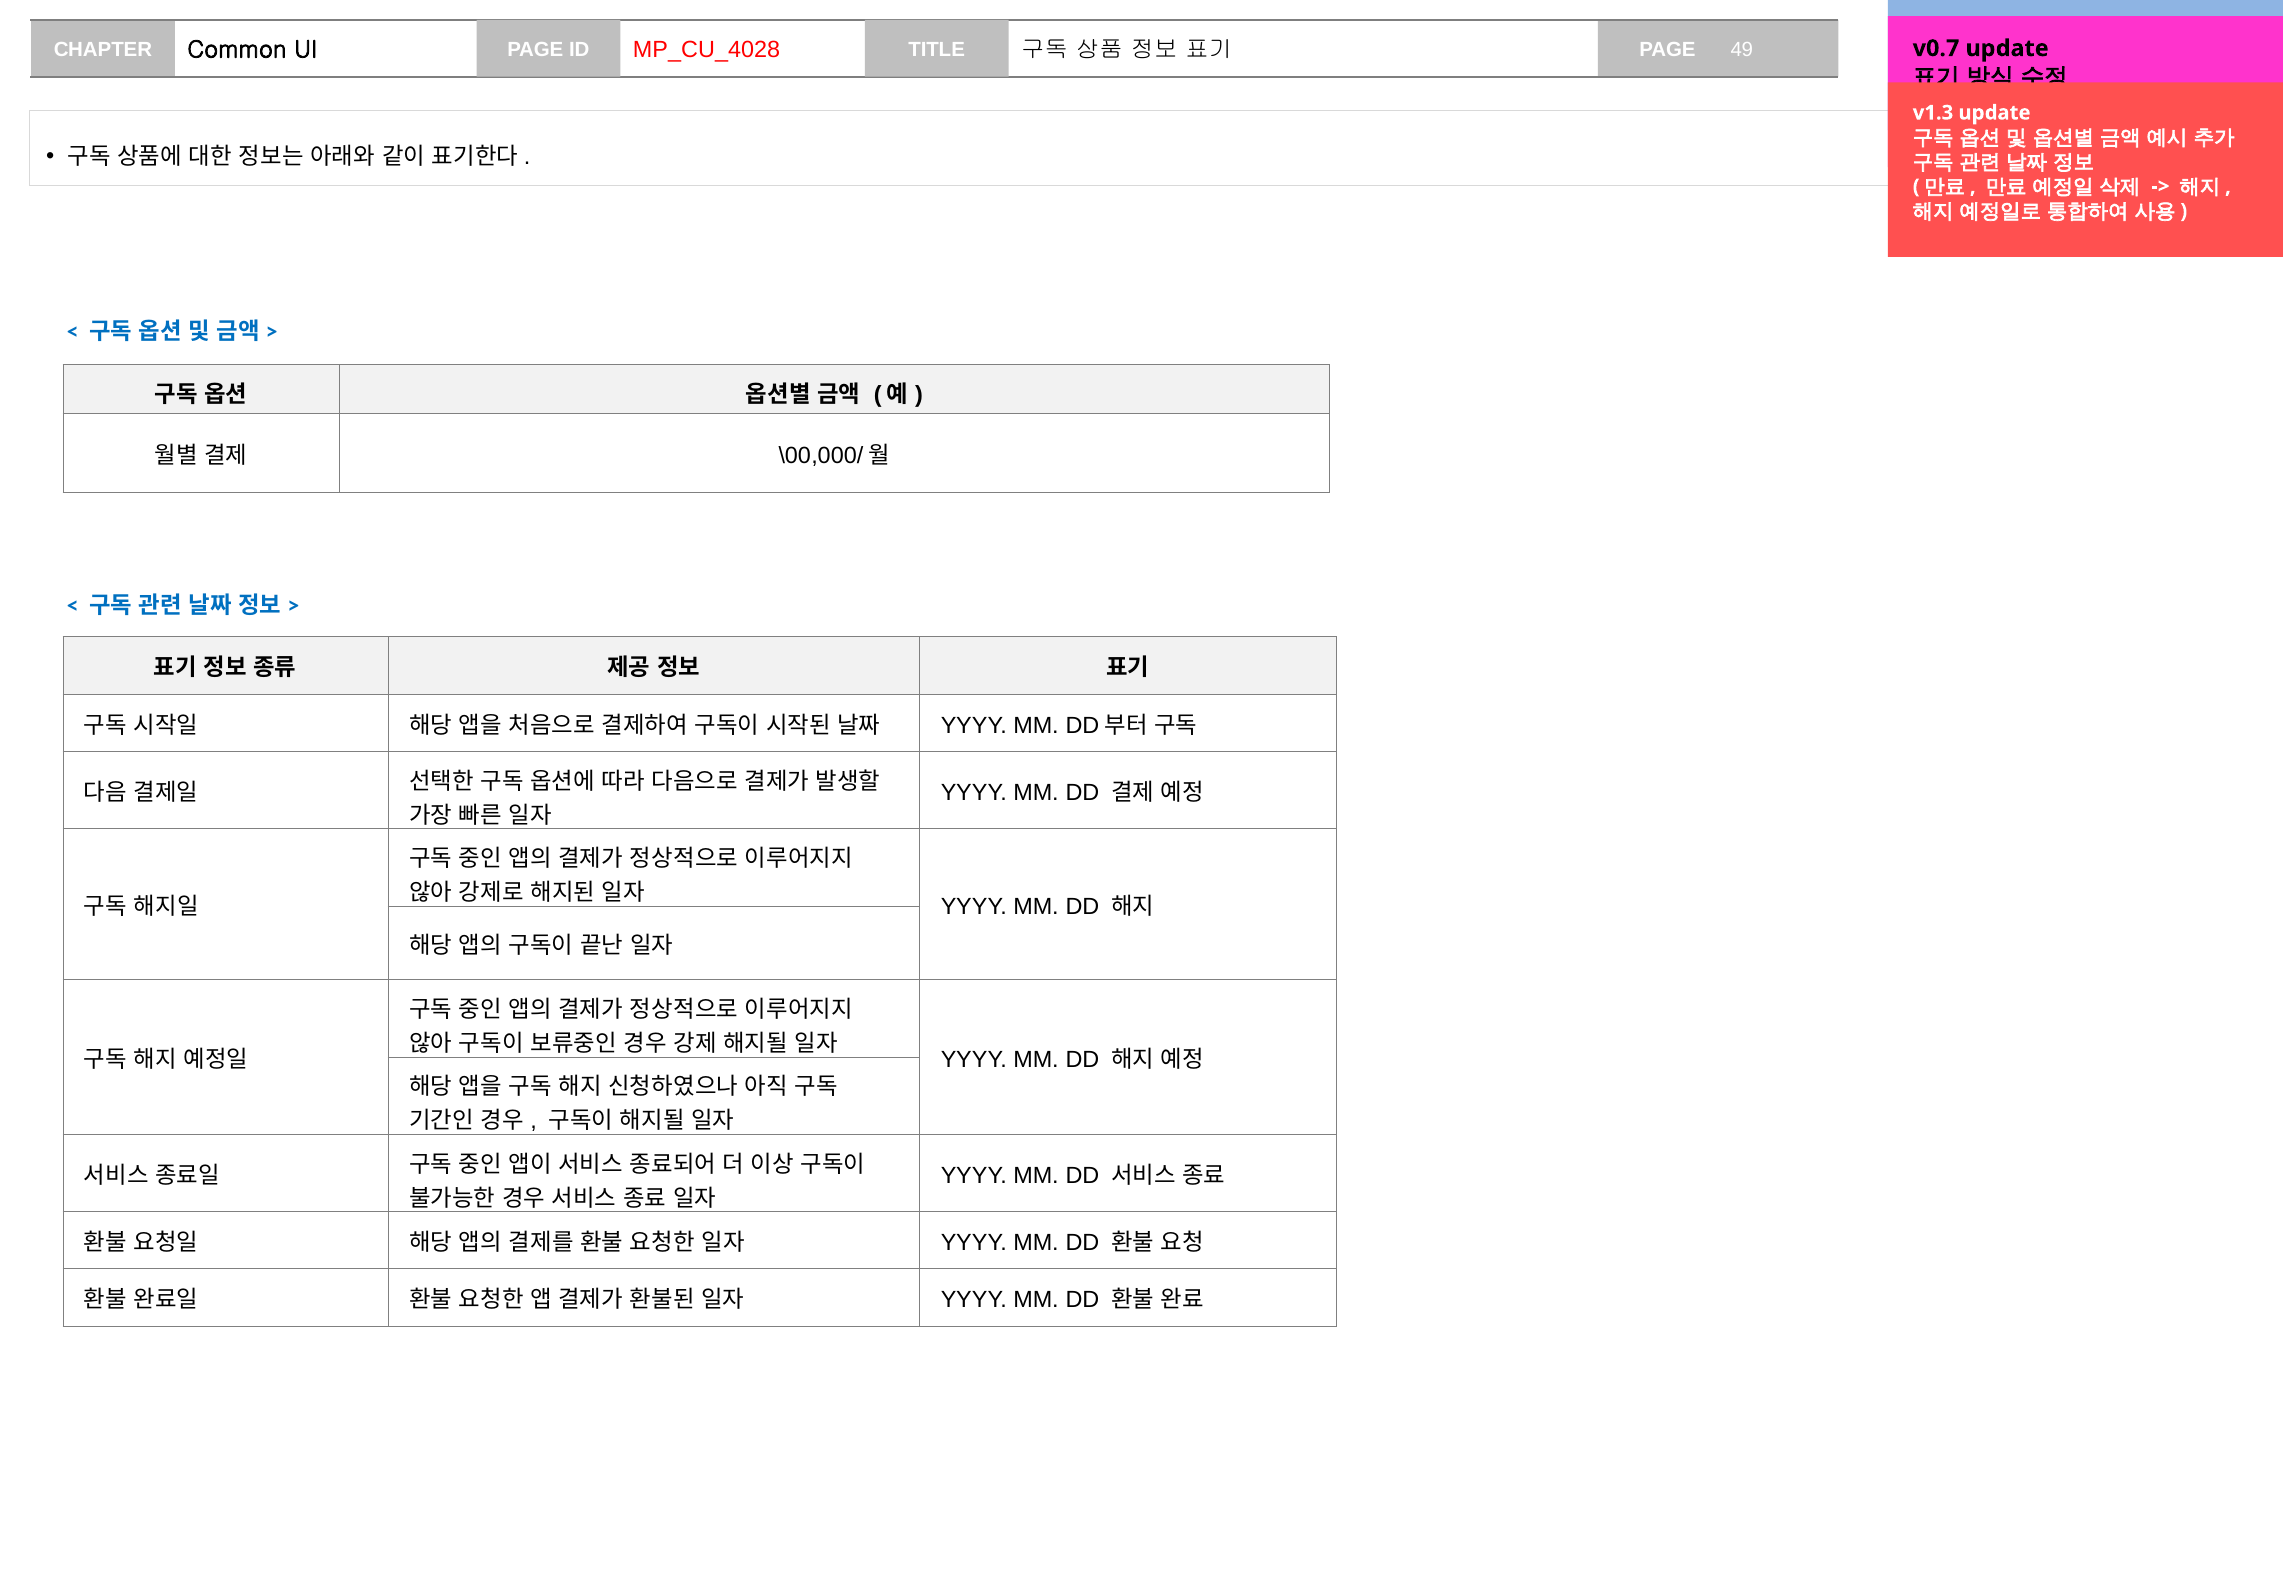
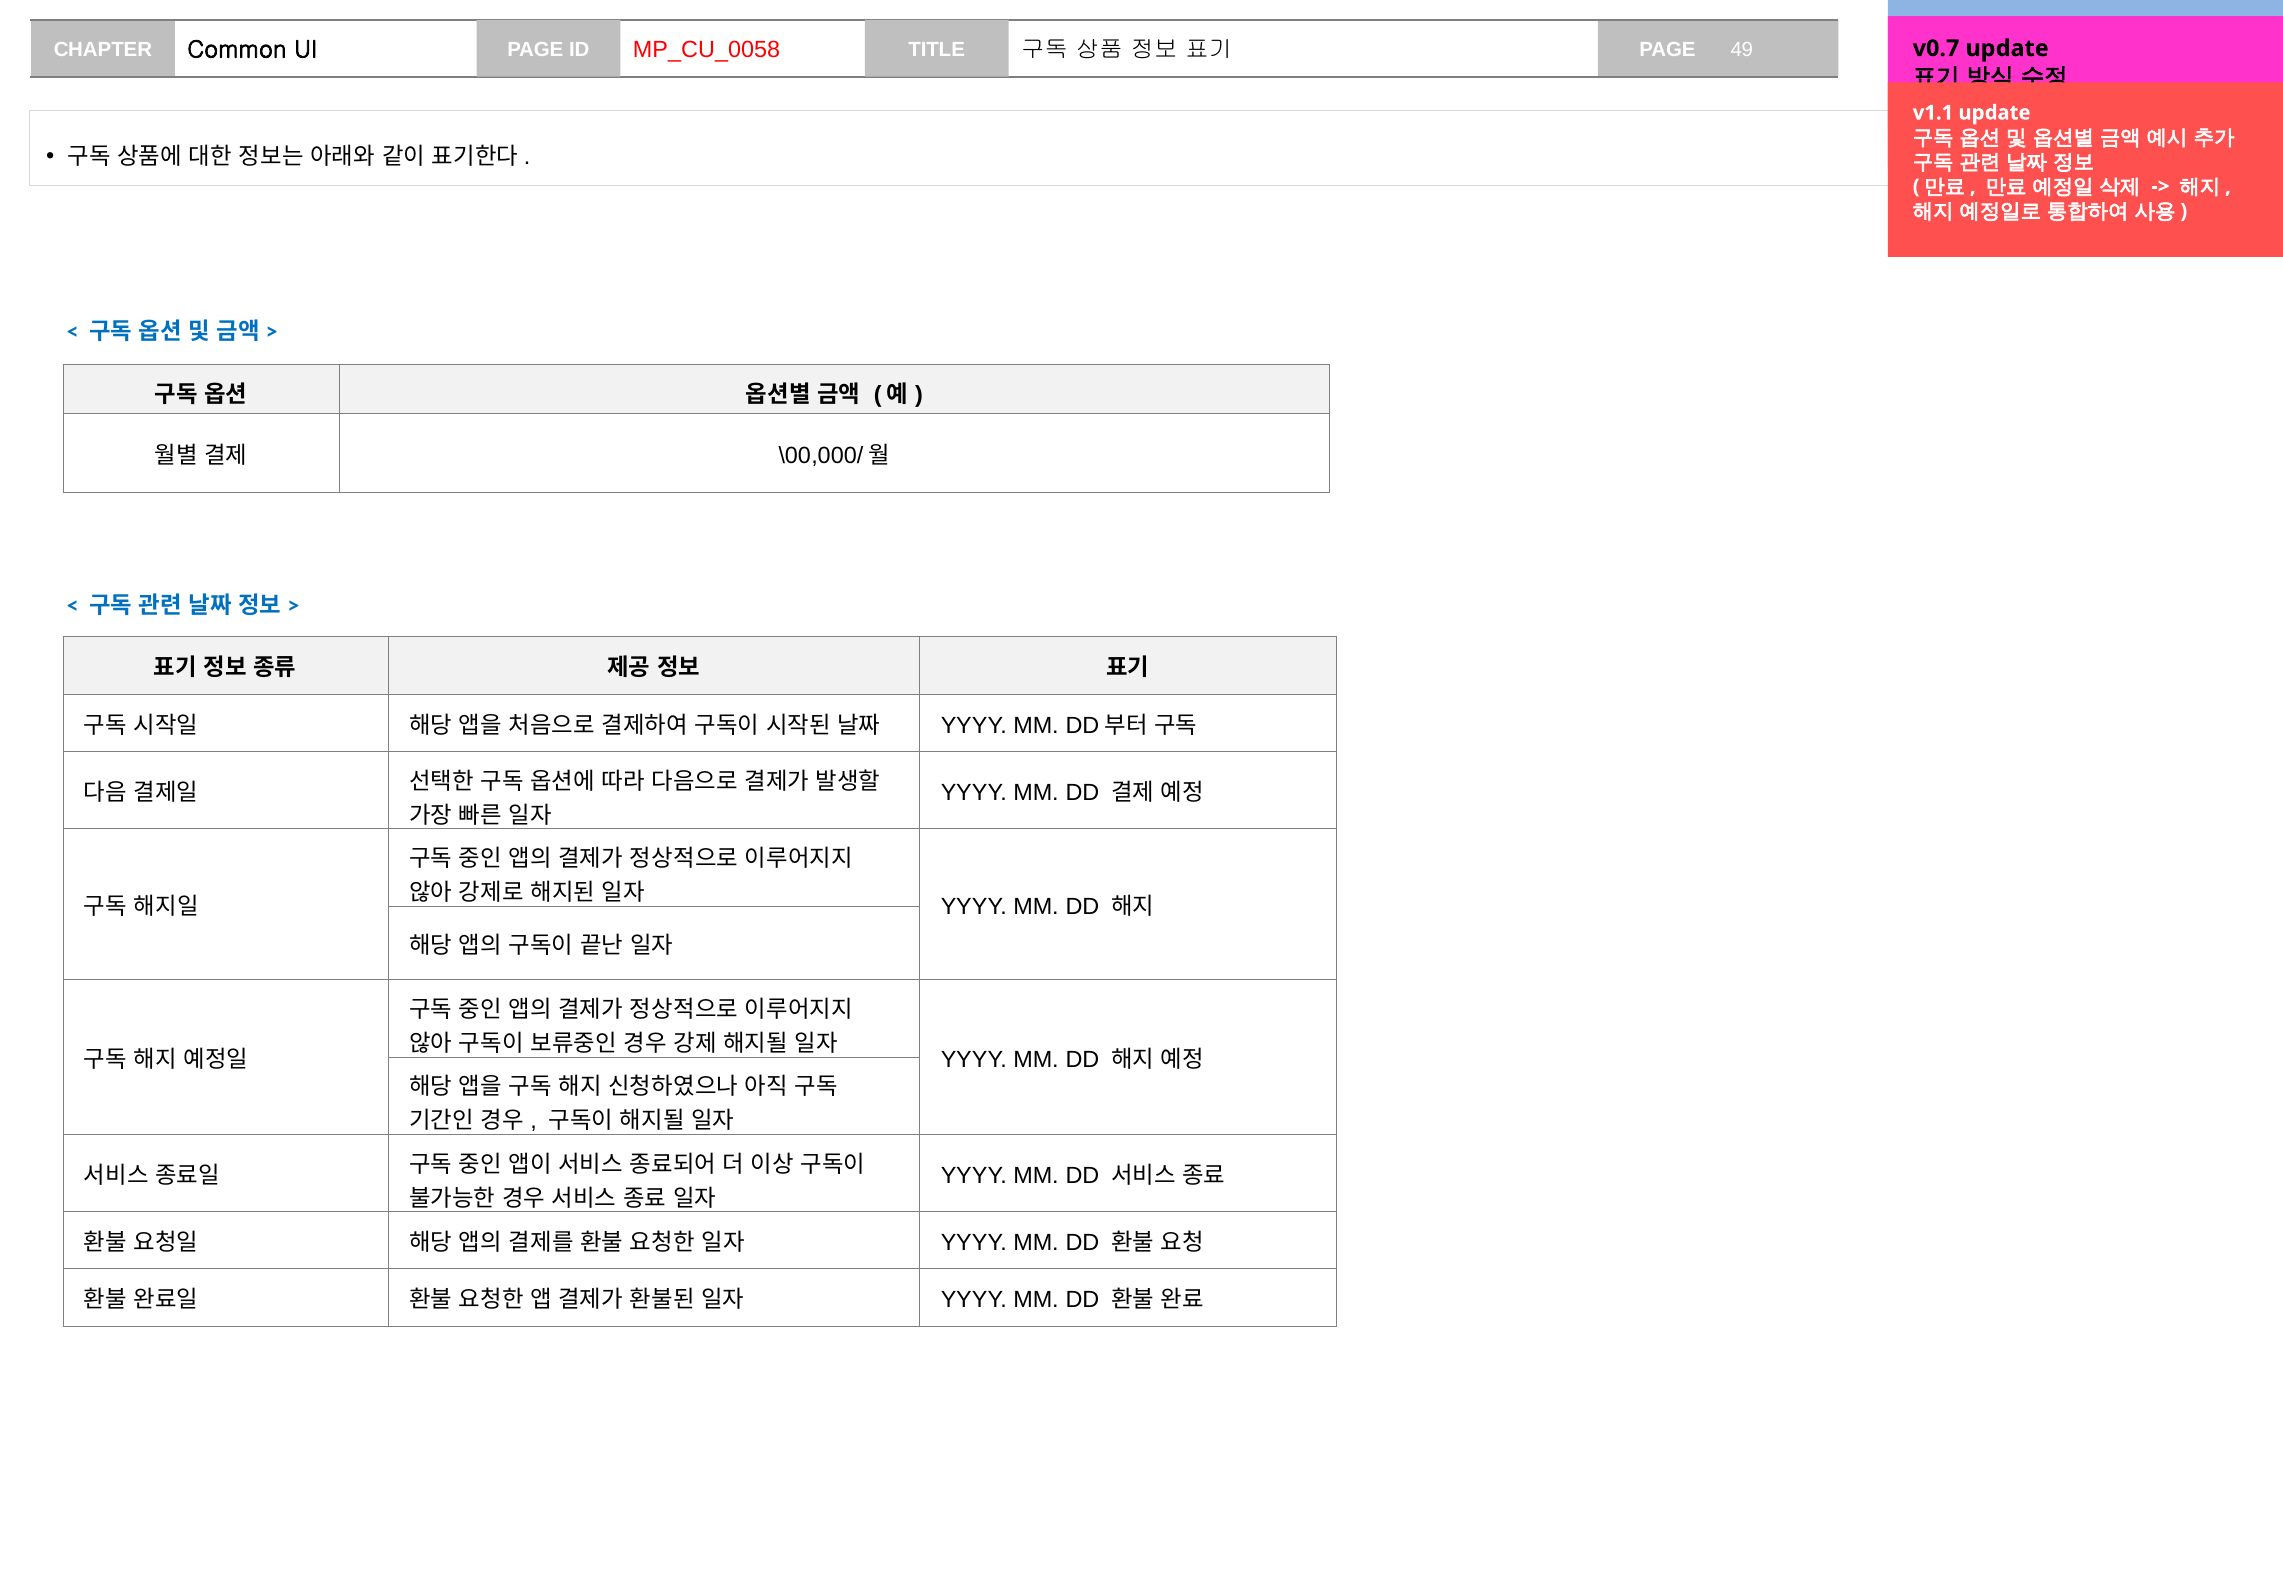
MP_CU_4028: MP_CU_4028 -> MP_CU_0058 (707, 50)
v1.3: v1.3 -> v1.1 (1933, 113)
